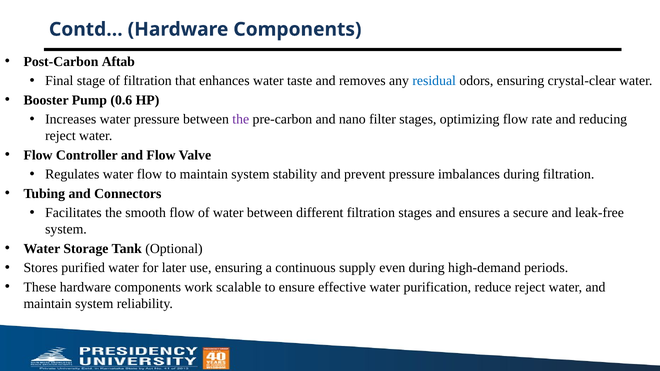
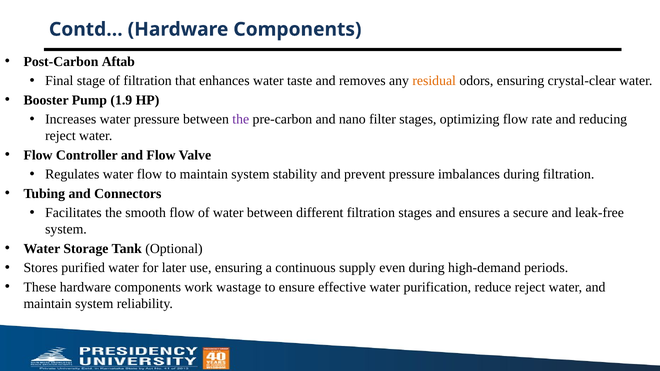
residual colour: blue -> orange (434, 81)
0.6: 0.6 -> 1.9 (121, 100)
scalable: scalable -> wastage (239, 287)
